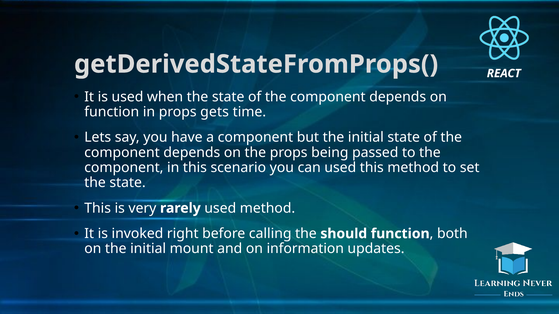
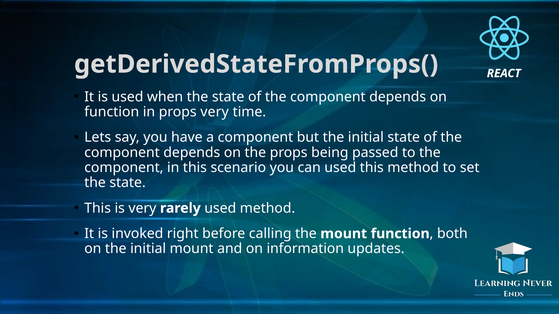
props gets: gets -> very (215, 112)
the should: should -> mount (344, 234)
